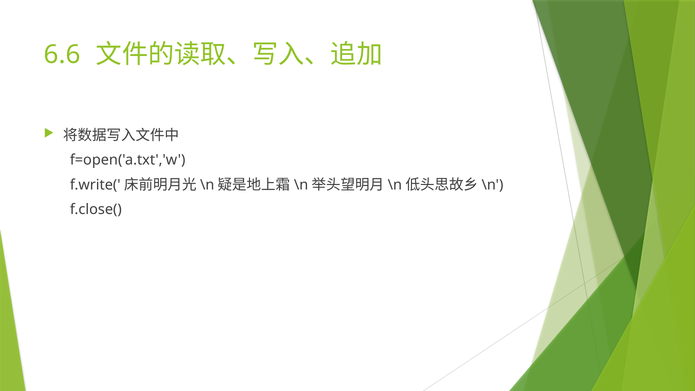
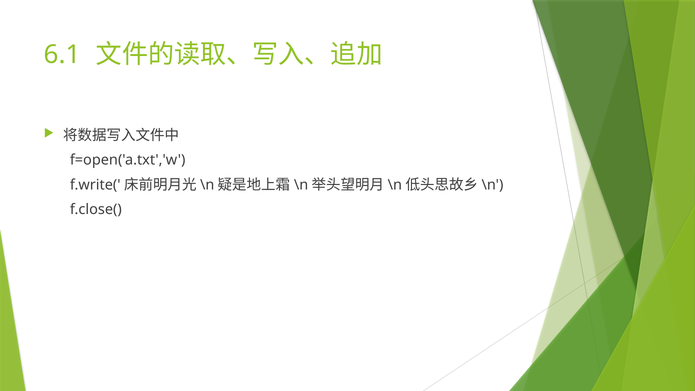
6.6: 6.6 -> 6.1 (62, 55)
